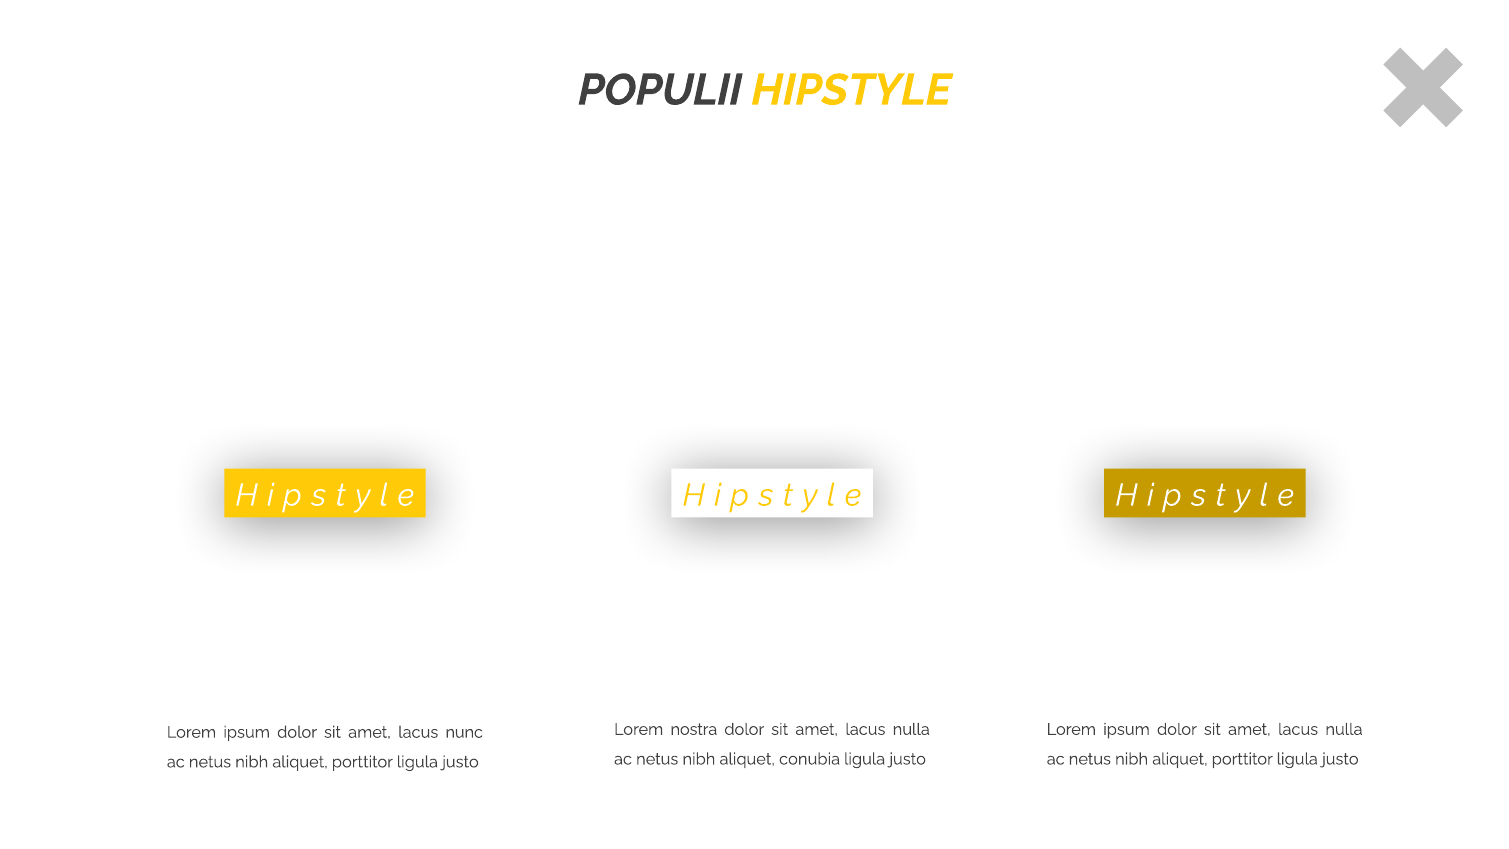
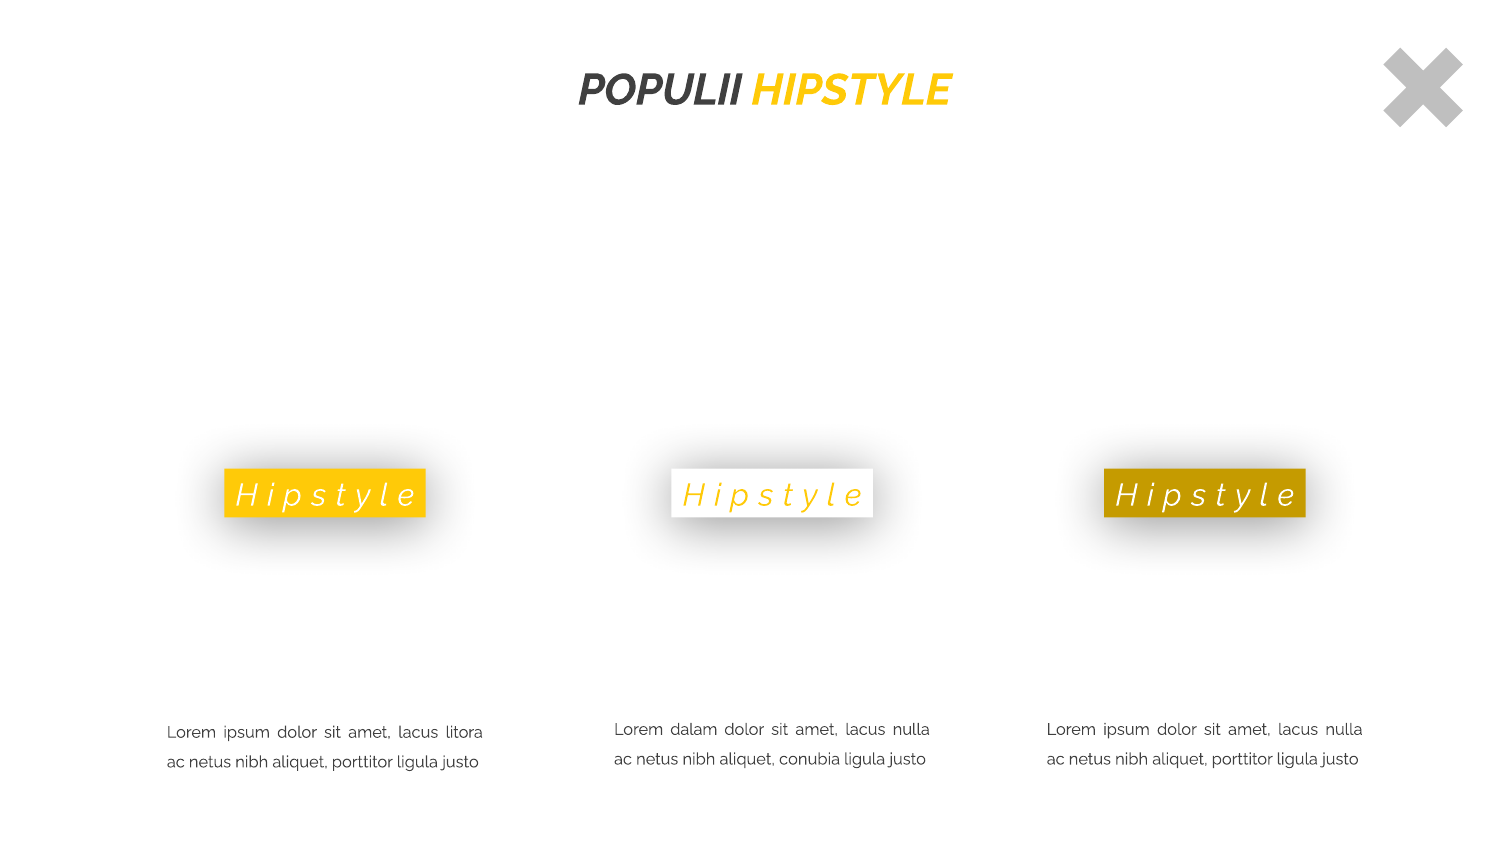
nostra: nostra -> dalam (694, 729)
nunc: nunc -> litora (464, 732)
